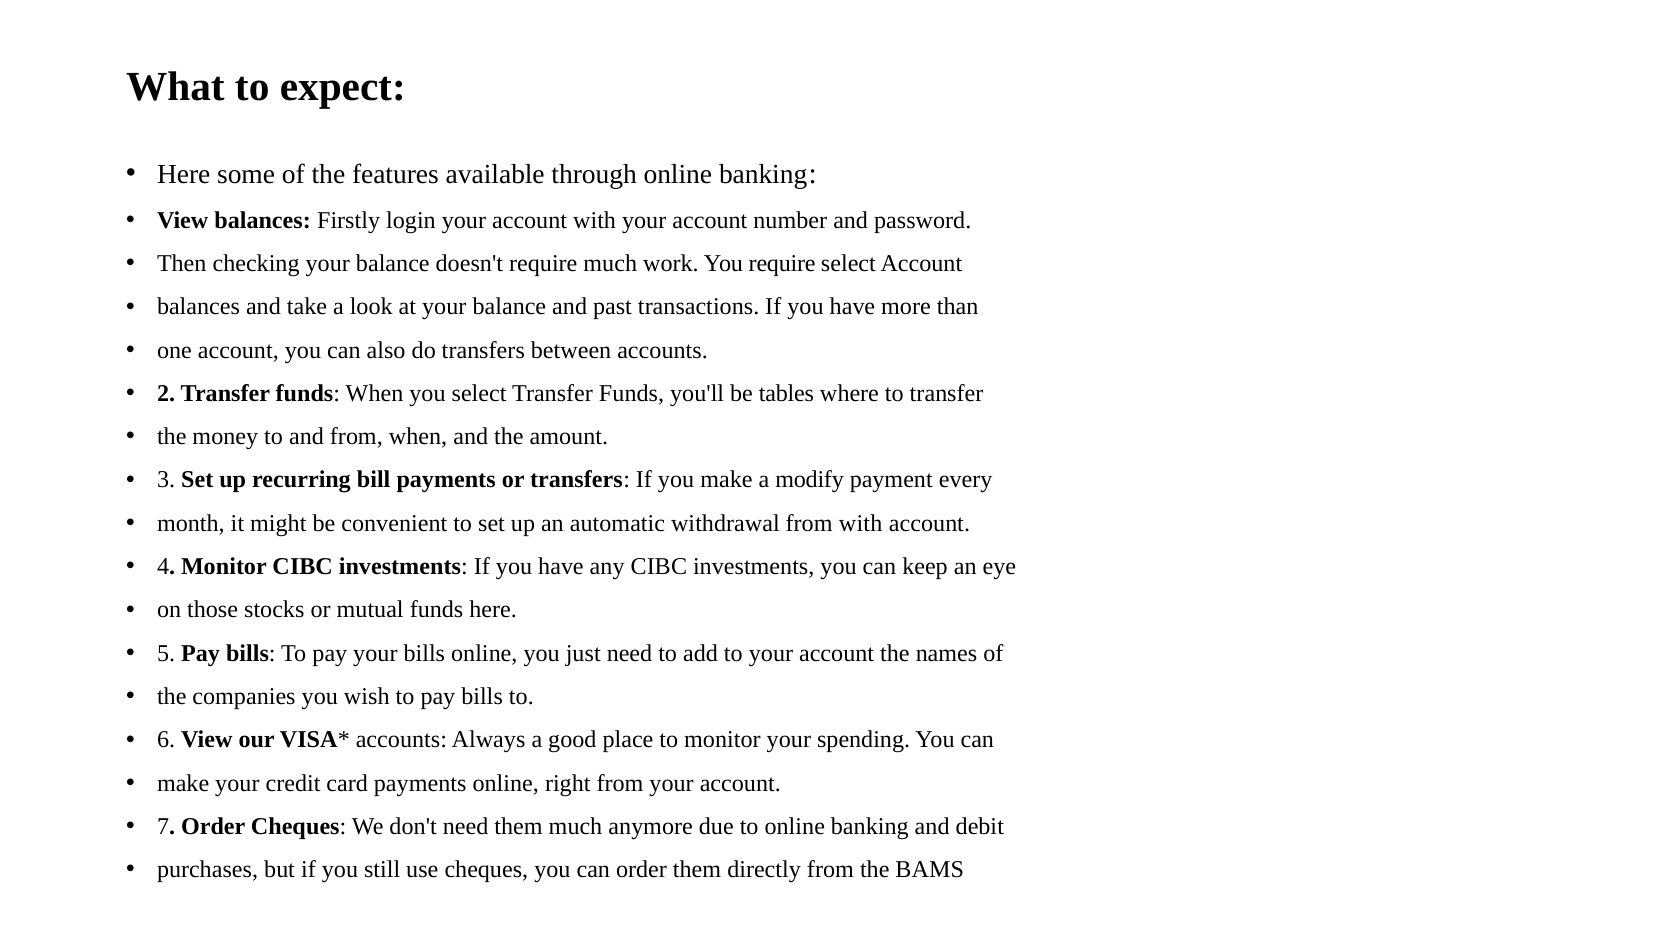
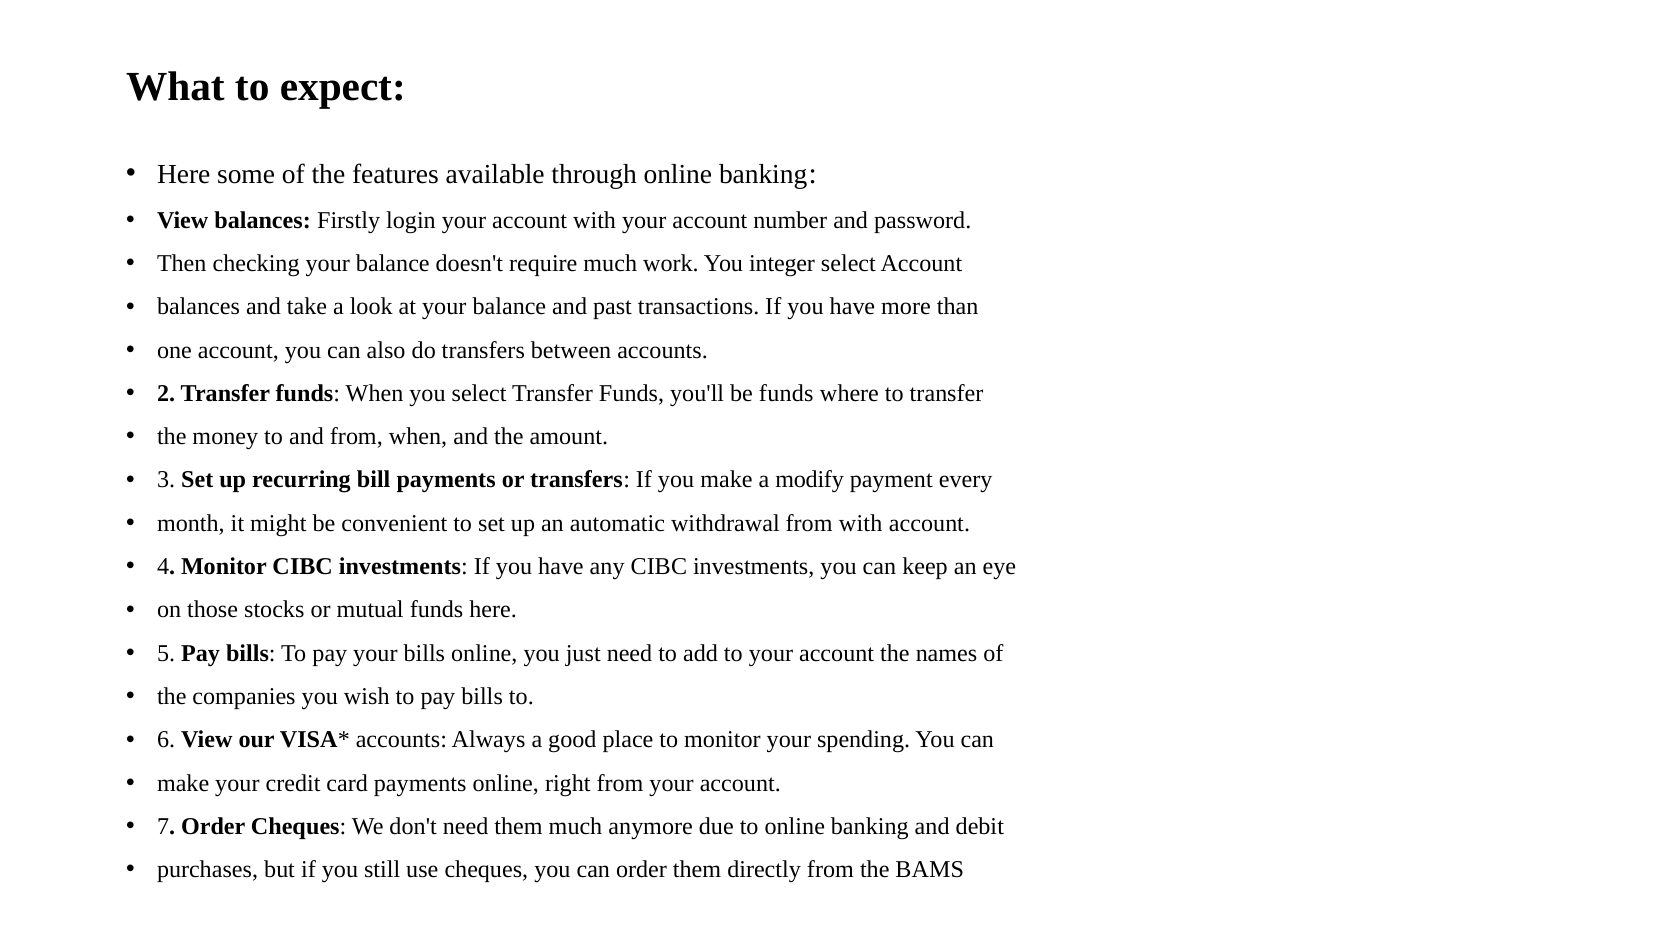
You require: require -> integer (782, 263)
be tables: tables -> funds (786, 393)
